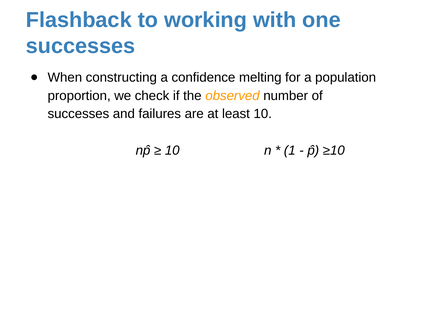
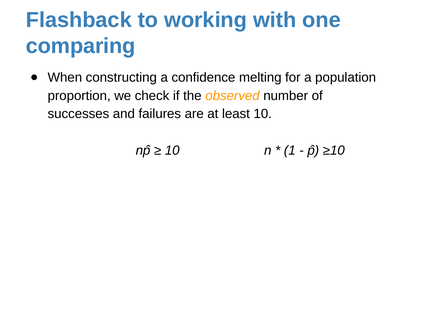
successes: successes -> comparing (81, 46)
